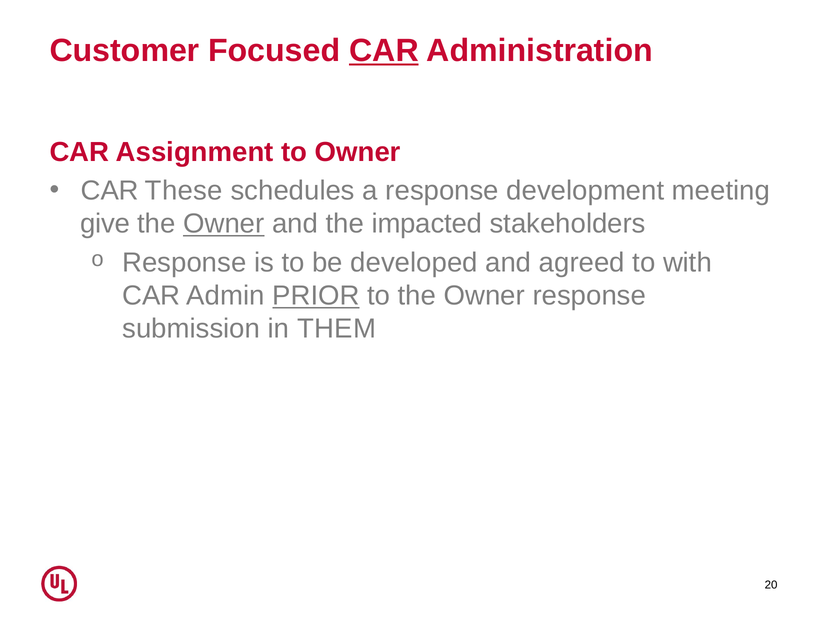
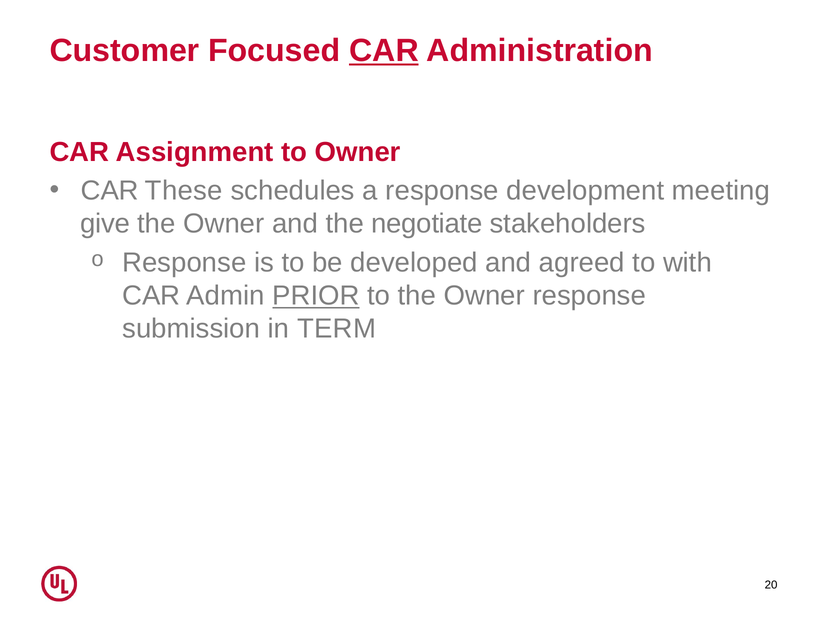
Owner underline: present -> none (224, 224)
impacted: impacted -> negotiate (427, 224)
THEM: THEM -> TERM (337, 329)
